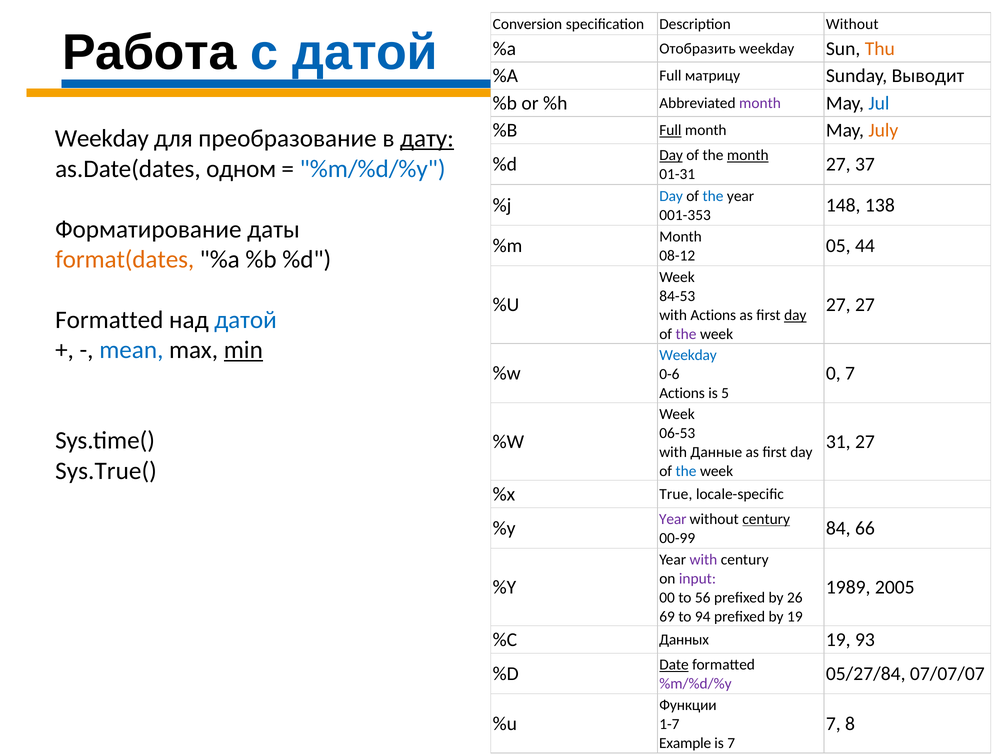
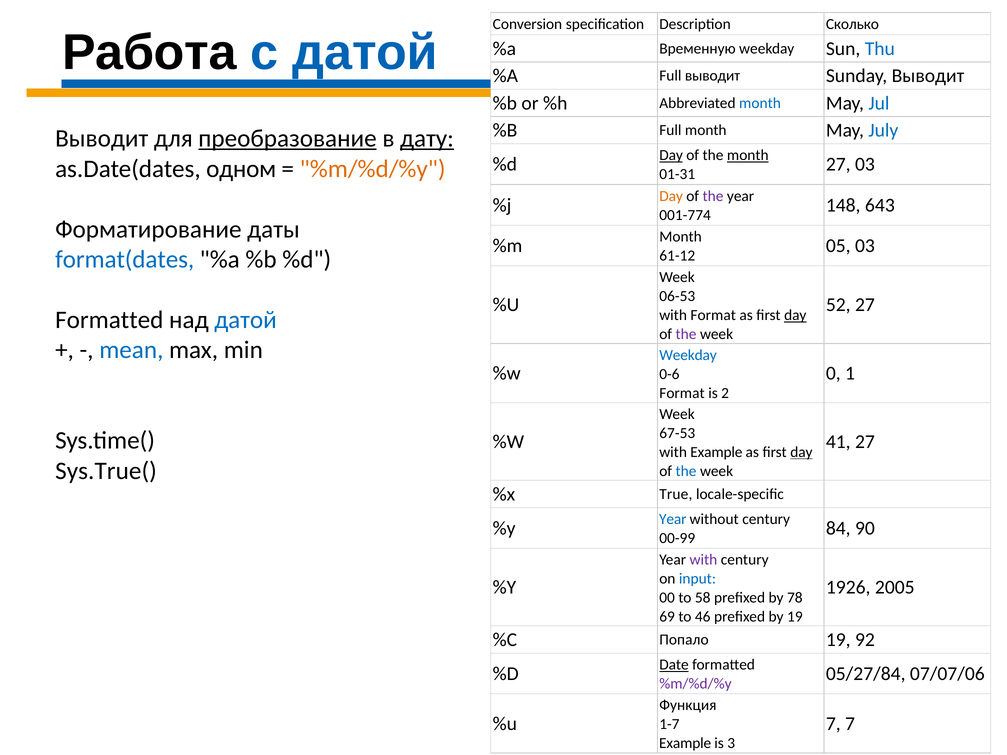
Description Without: Without -> Сколько (852, 24)
Отобразить: Отобразить -> Временную (697, 49)
Thu colour: orange -> blue (880, 49)
Full матрицу: матрицу -> выводит (713, 76)
month colour: purple -> blue (760, 103)
Full underline: present -> none (670, 130)
July colour: orange -> blue (883, 131)
Weekday: Weekday -> Выводит (102, 139)
преобразование underline: none -> present (288, 139)
%m/%d/%y colour: blue -> orange (373, 169)
27 37: 37 -> 03 (865, 164)
Day colour: blue -> orange (671, 196)
the colour: blue -> purple (713, 196)
001-353: 001-353 -> 001-774 (685, 215)
138: 138 -> 643 (880, 205)
format(dates colour: orange -> blue (125, 259)
08-12: 08-12 -> 61-12 (677, 256)
05 44: 44 -> 03 (865, 246)
84-53: 84-53 -> 06-53 (677, 296)
27: 27 -> 52 (838, 305)
with Actions: Actions -> Format (713, 315)
min underline: present -> none (243, 350)
0 7: 7 -> 1 (850, 373)
Actions: Actions -> Format (682, 393)
5: 5 -> 2 (725, 393)
06-53: 06-53 -> 67-53 (677, 433)
31: 31 -> 41 (838, 442)
with Данные: Данные -> Example (716, 452)
day underline: none -> present (801, 452)
Year colour: purple -> blue (673, 519)
century underline: present -> none (766, 519)
66: 66 -> 90 (865, 528)
input colour: purple -> blue (697, 579)
1989: 1989 -> 1926 (848, 588)
56: 56 -> 58 (703, 598)
26: 26 -> 78 (795, 598)
94: 94 -> 46 (703, 617)
Данных: Данных -> Попало (684, 640)
93: 93 -> 92 (865, 640)
07/07/07: 07/07/07 -> 07/07/06 (947, 674)
Функции: Функции -> Функция (688, 706)
7 8: 8 -> 7 (850, 724)
is 7: 7 -> 3 (731, 744)
